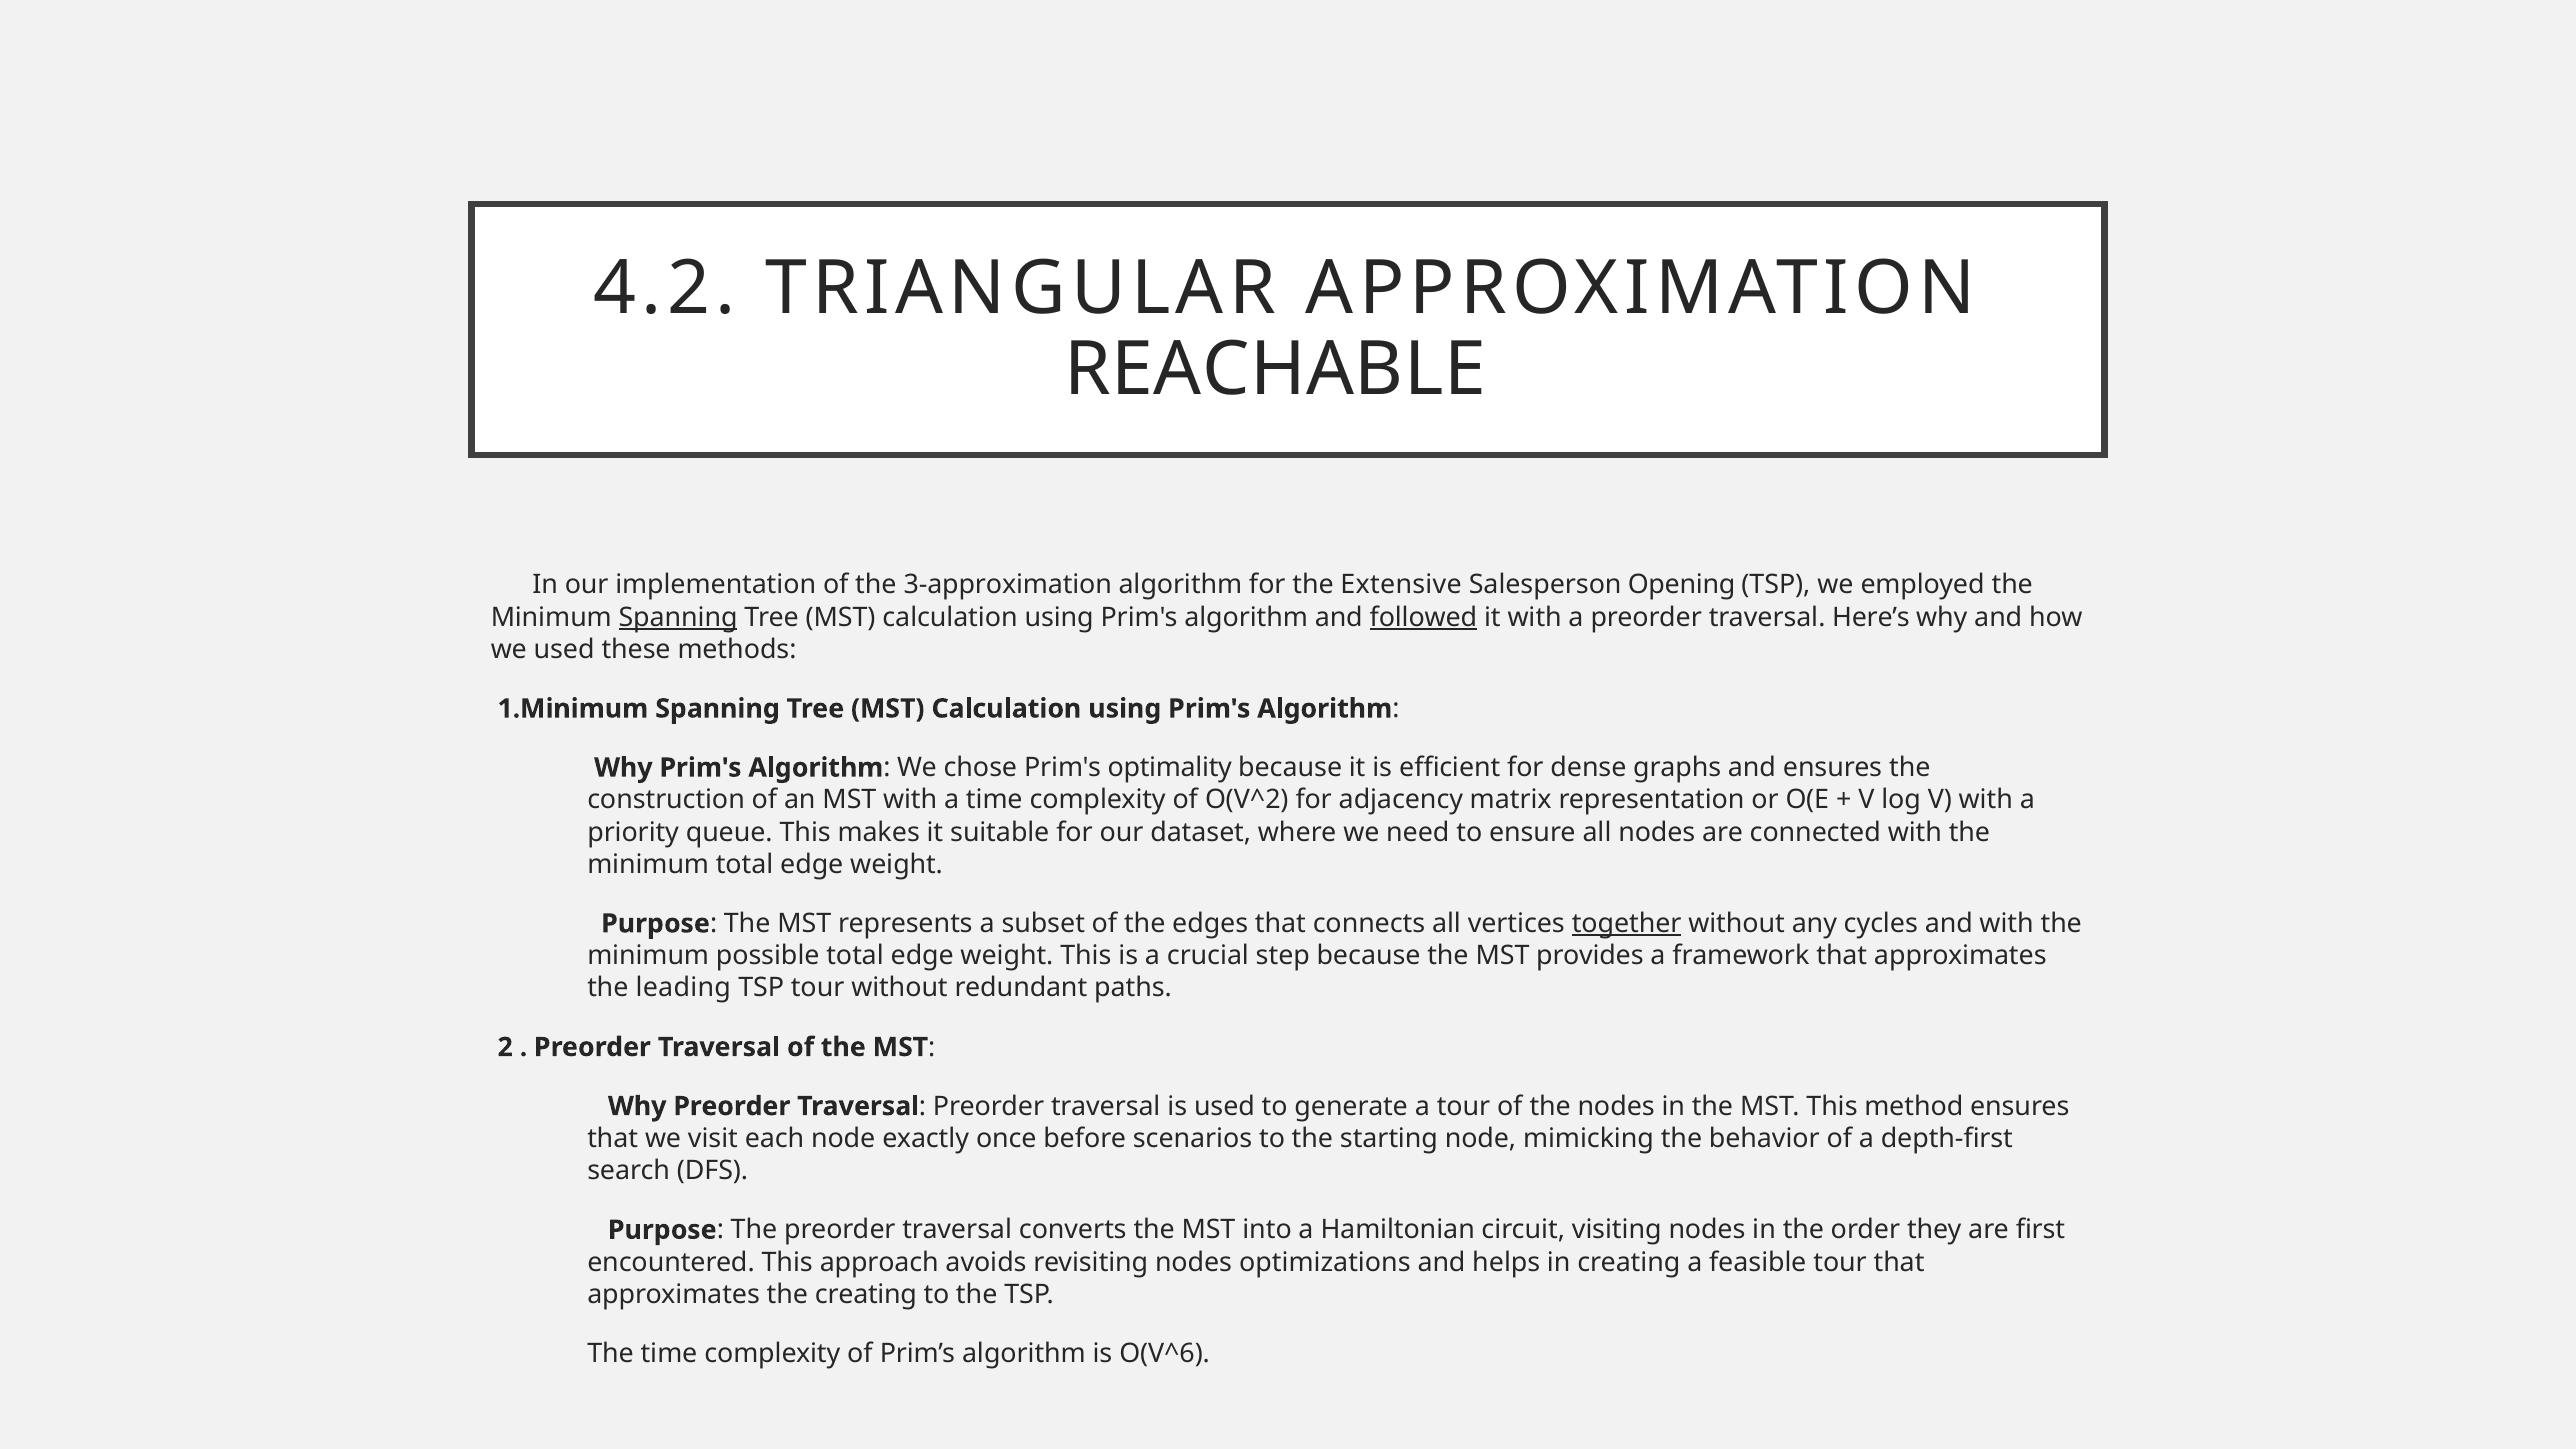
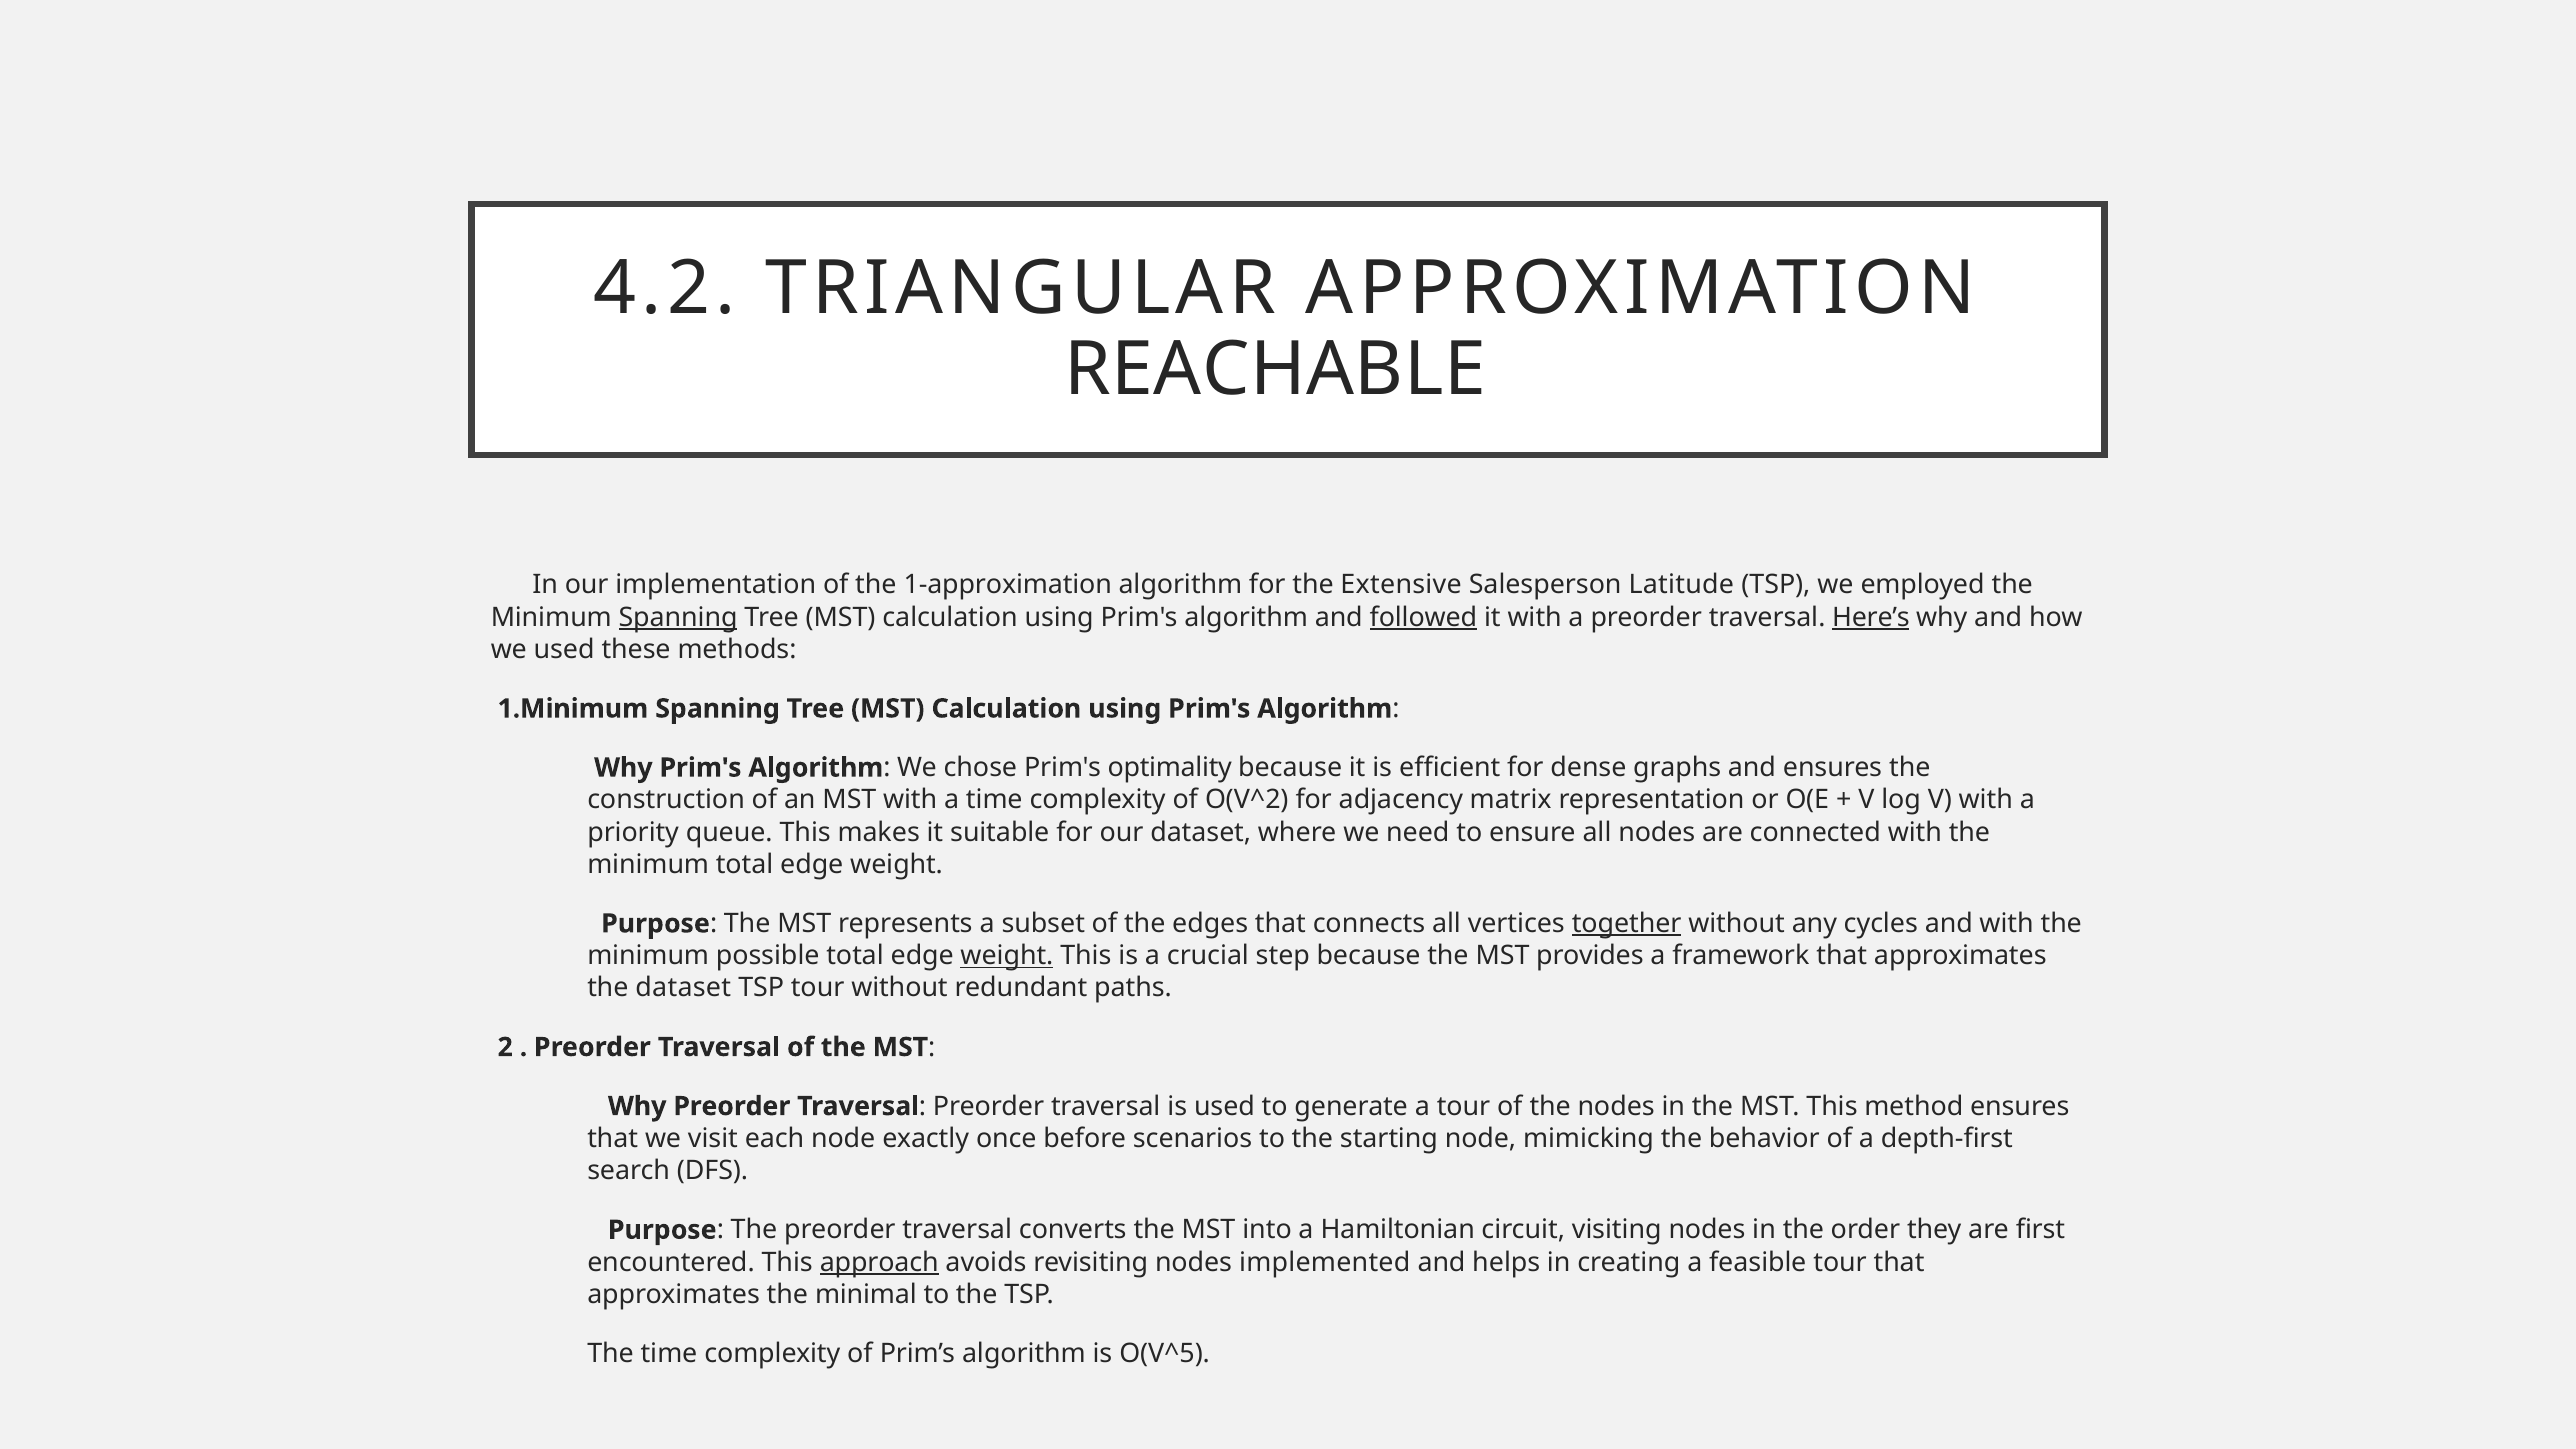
3-approximation: 3-approximation -> 1-approximation (1008, 585)
Opening: Opening -> Latitude (1681, 585)
Here’s underline: none -> present (1871, 617)
weight underline: none -> present (1007, 956)
the leading: leading -> dataset (683, 988)
approach underline: none -> present (879, 1262)
optimizations: optimizations -> implemented (1325, 1262)
the creating: creating -> minimal (866, 1294)
O(V^6: O(V^6 -> O(V^5 (1165, 1353)
